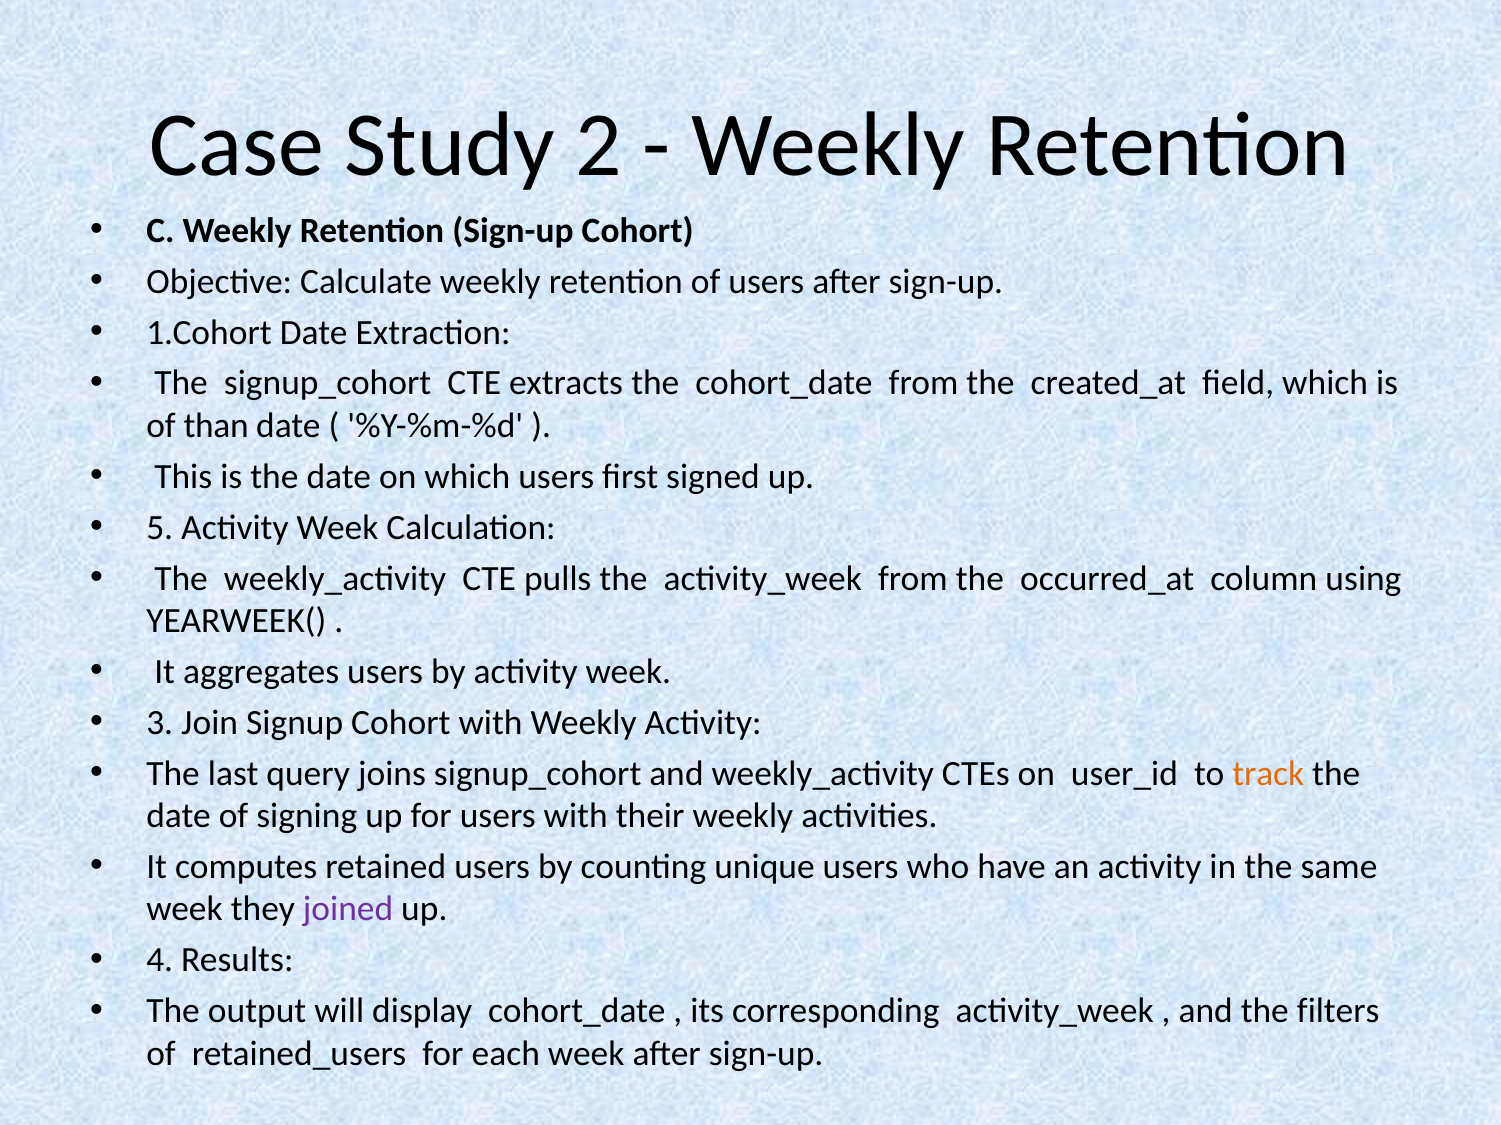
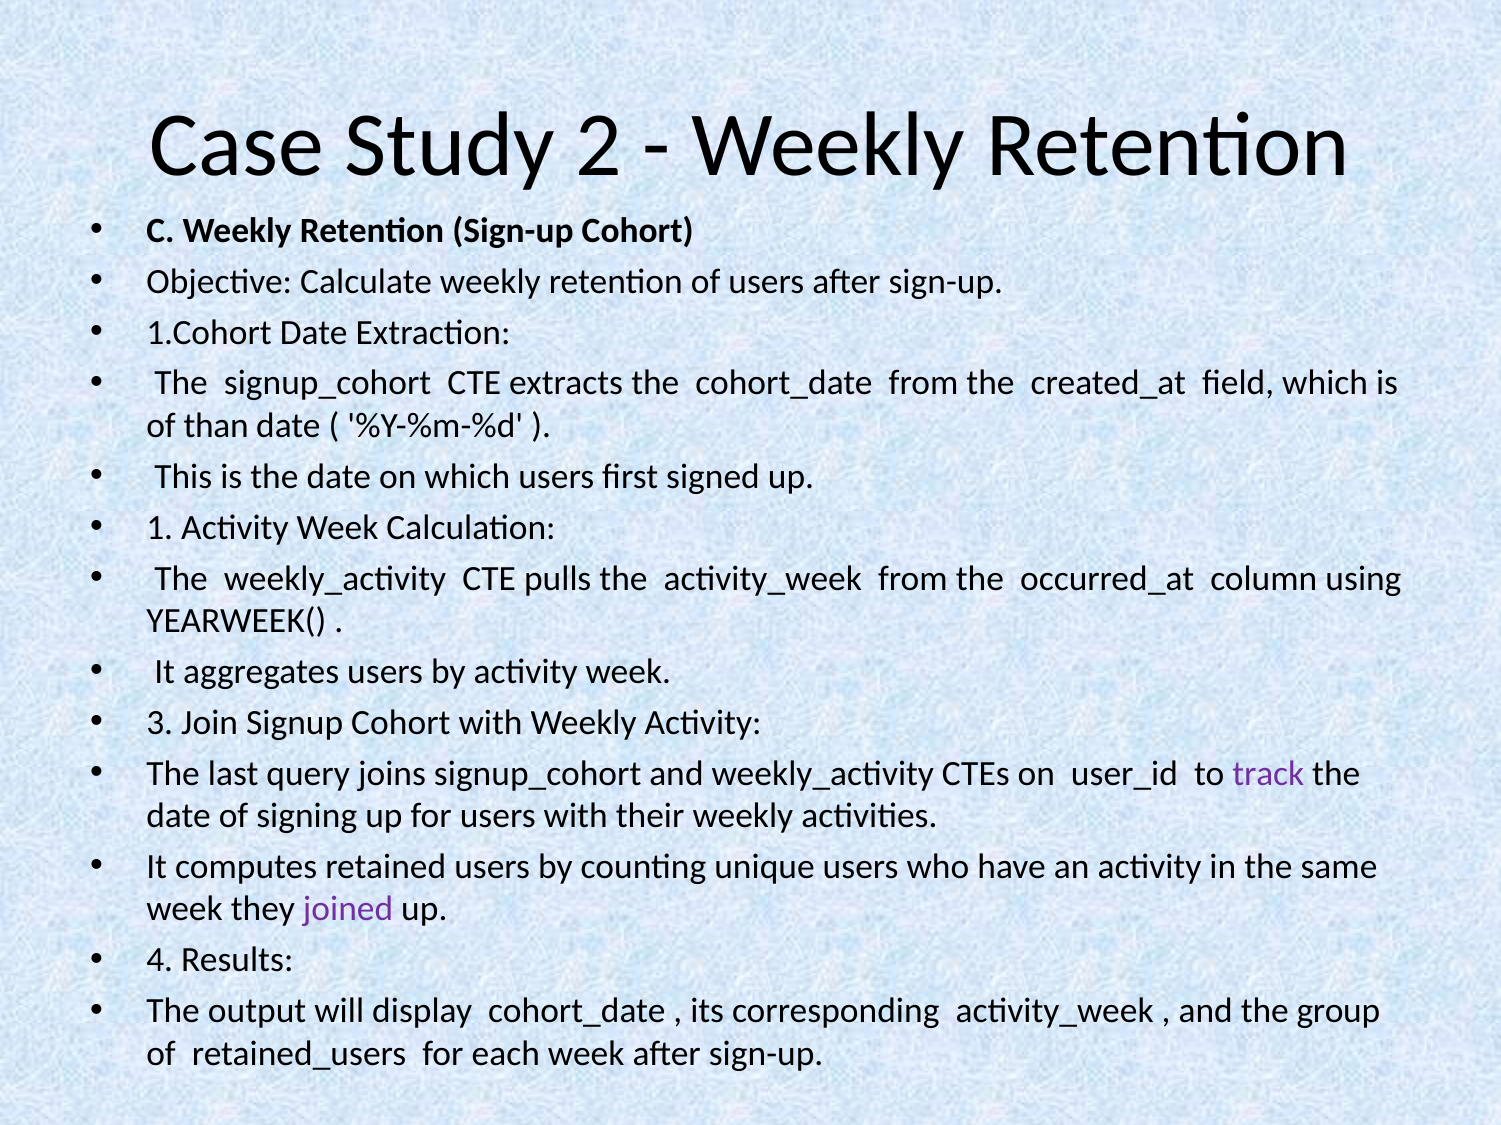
5: 5 -> 1 (160, 528)
track colour: orange -> purple (1268, 774)
filters: filters -> group (1338, 1012)
